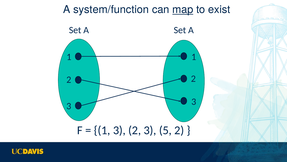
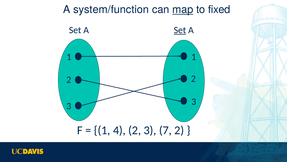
exist: exist -> fixed (219, 10)
Set underline: none -> present (180, 30)
1 3: 3 -> 4 (119, 130)
5: 5 -> 7 (165, 130)
